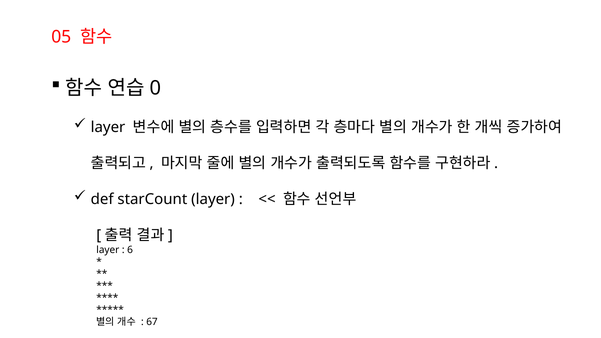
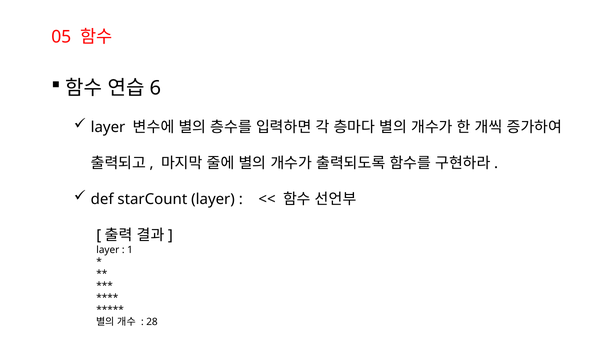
0: 0 -> 6 (155, 88)
6: 6 -> 1 (130, 250)
67: 67 -> 28 (152, 322)
